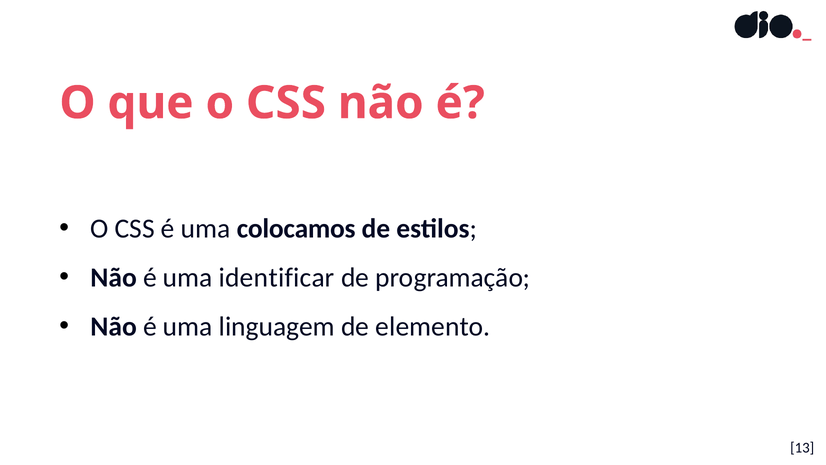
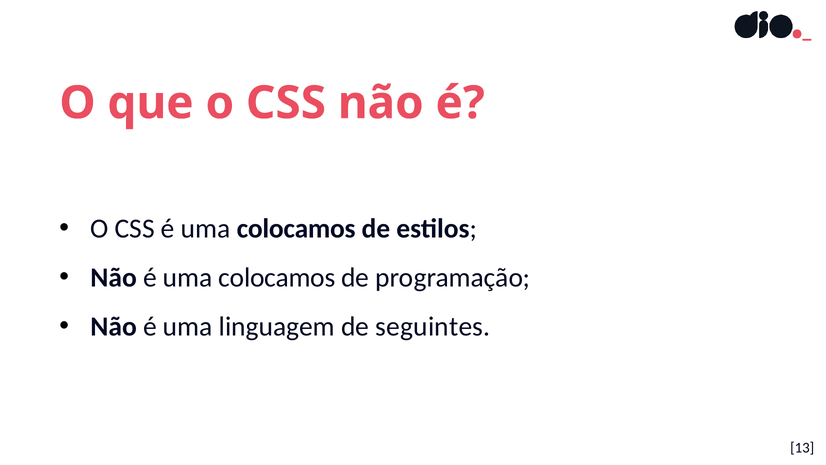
Não é uma identificar: identificar -> colocamos (277, 277)
elemento: elemento -> seguintes (433, 327)
